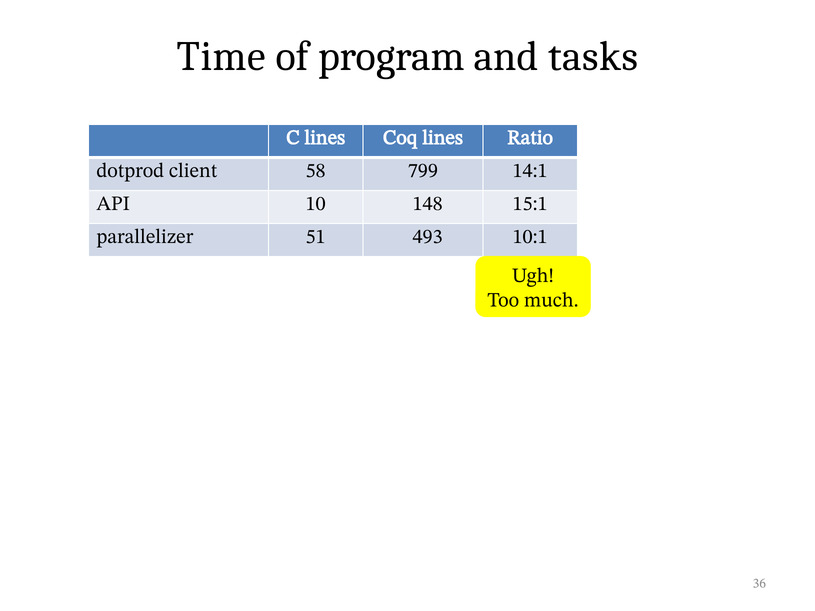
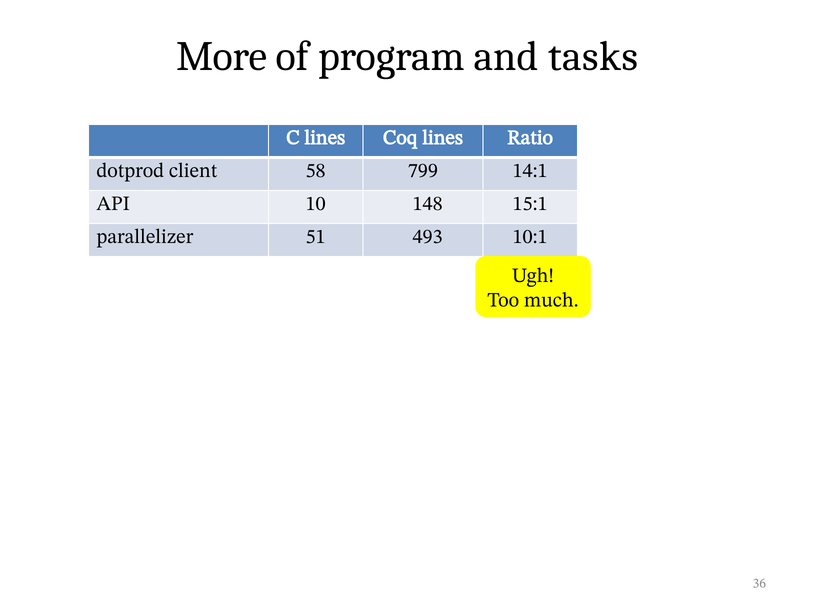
Time: Time -> More (222, 57)
